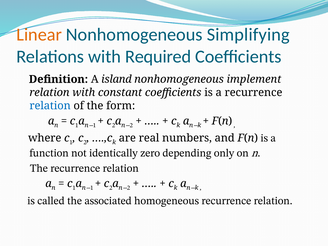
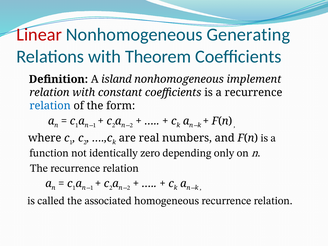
Linear colour: orange -> red (39, 35)
Simplifying: Simplifying -> Generating (248, 35)
Required: Required -> Theorem (158, 57)
